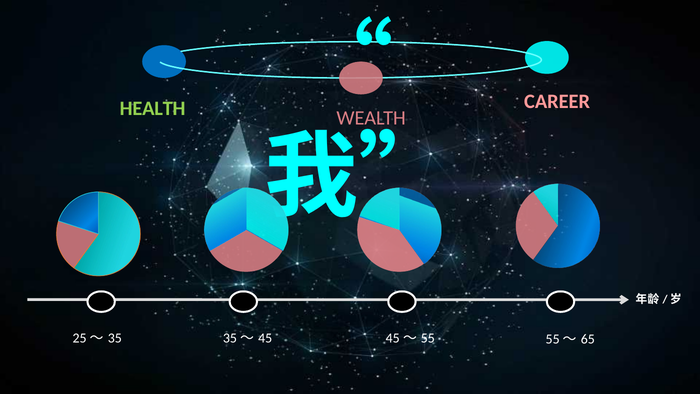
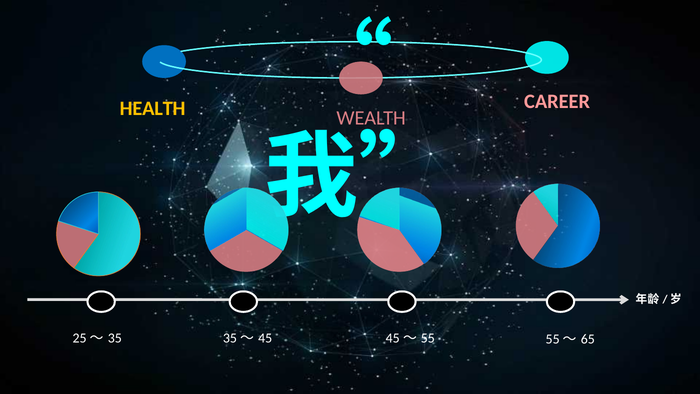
HEALTH colour: light green -> yellow (153, 108)
